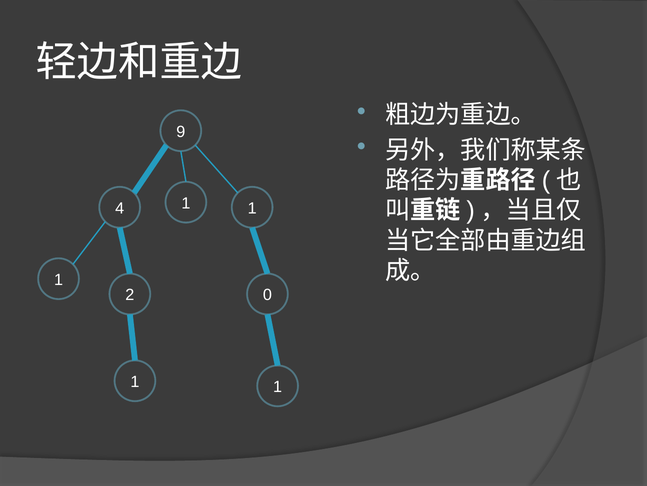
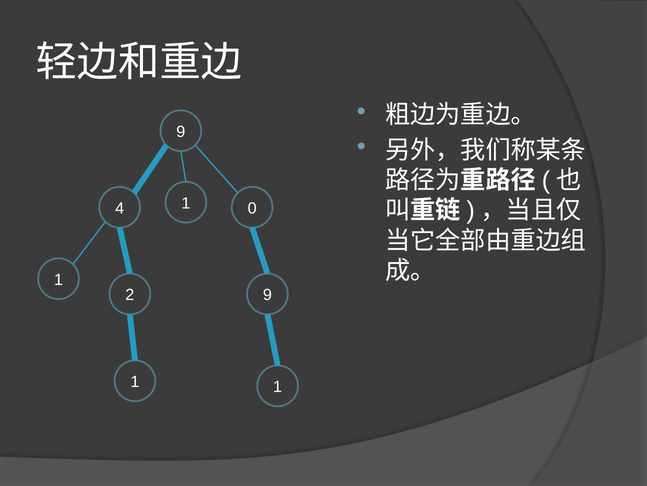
4 1: 1 -> 0 (252, 208)
2 0: 0 -> 9 (267, 295)
